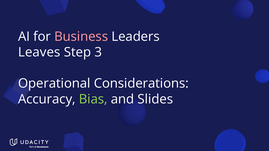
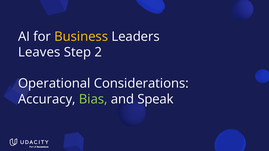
Business colour: pink -> yellow (81, 37)
3: 3 -> 2 (98, 52)
Slides: Slides -> Speak (155, 99)
